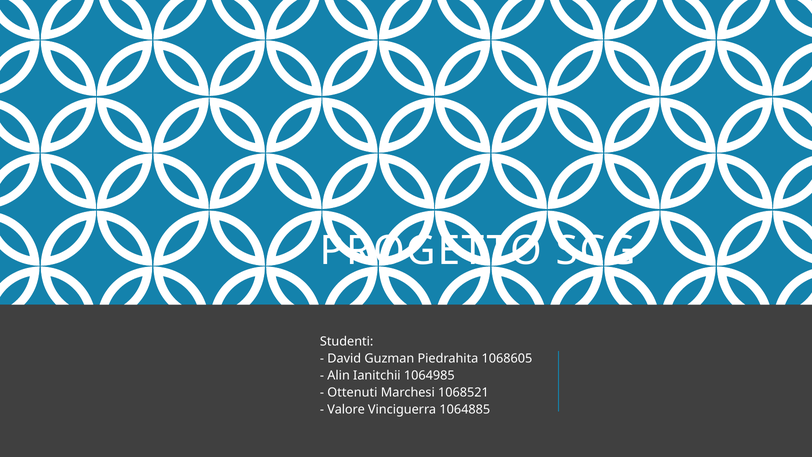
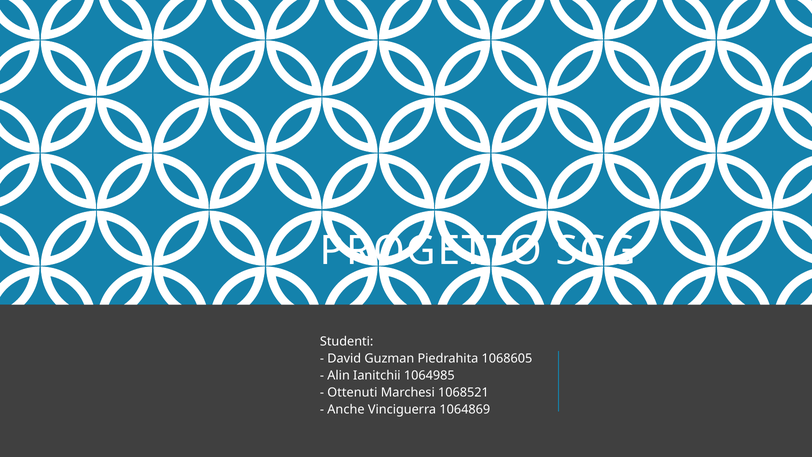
Valore: Valore -> Anche (346, 409)
1064885: 1064885 -> 1064869 (465, 409)
